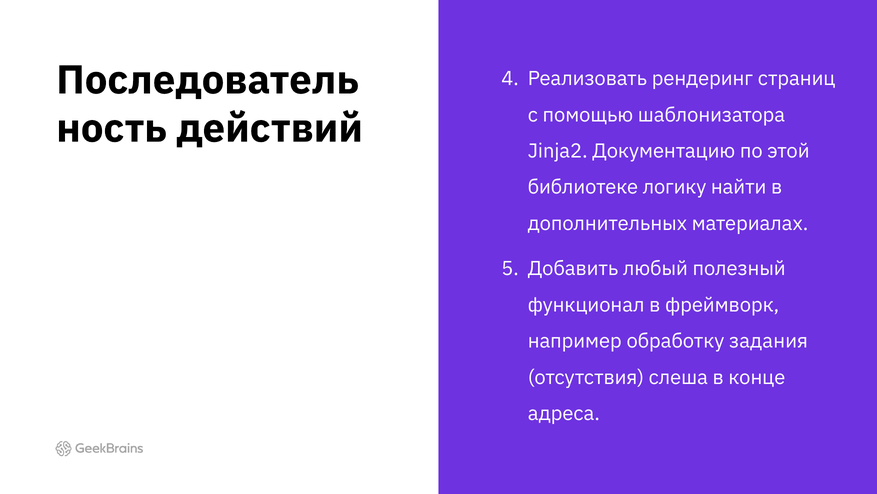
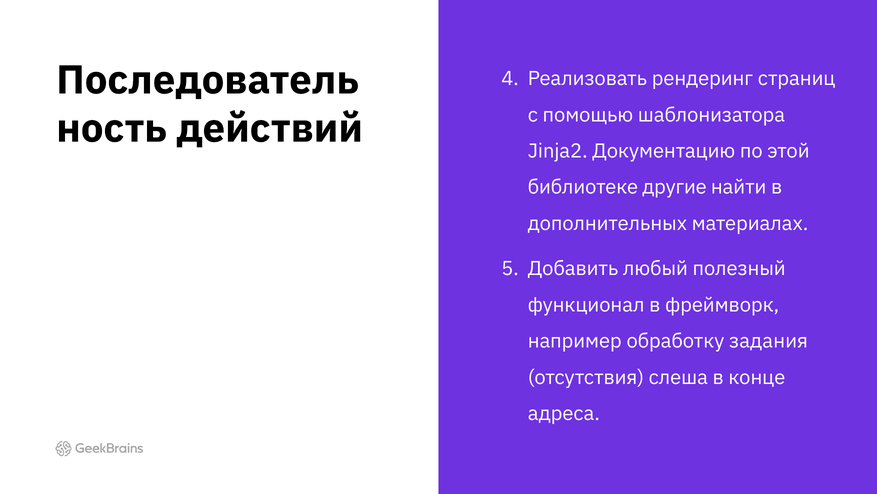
логику: логику -> другие (675, 187)
